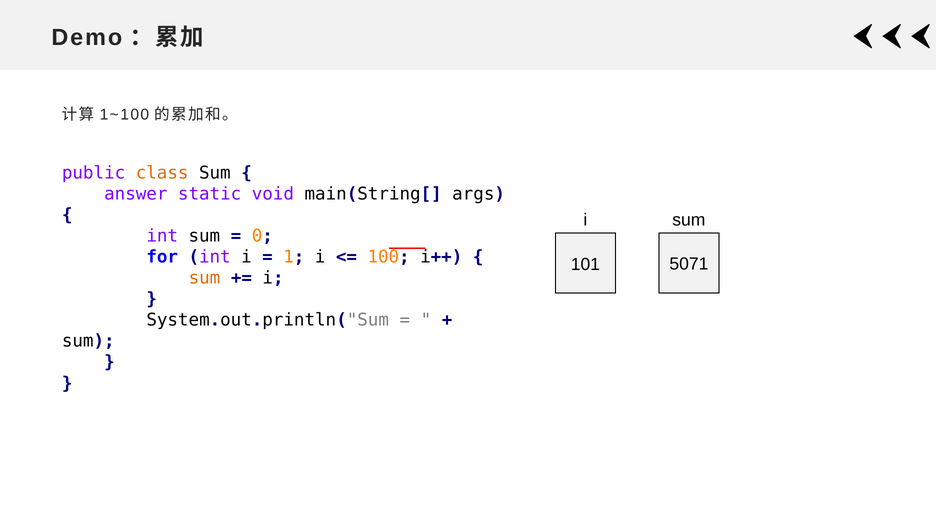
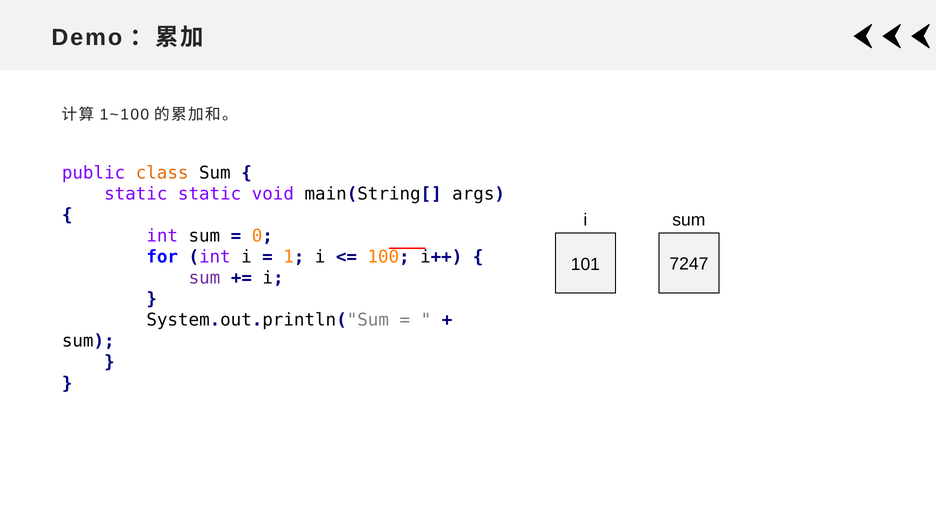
answer: answer -> static (136, 194)
5071: 5071 -> 7247 (689, 264)
sum colour: orange -> purple (204, 278)
